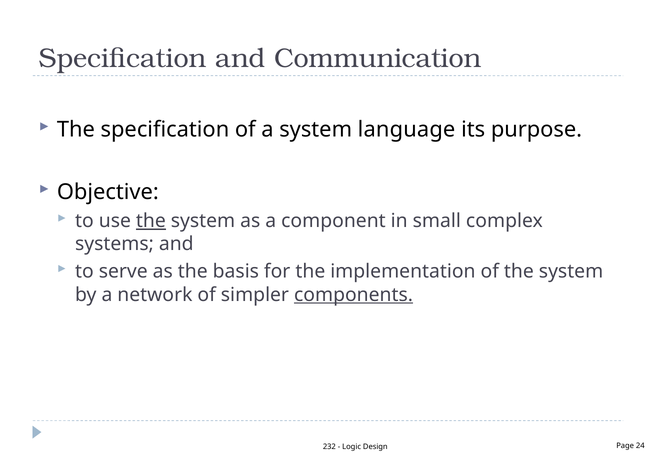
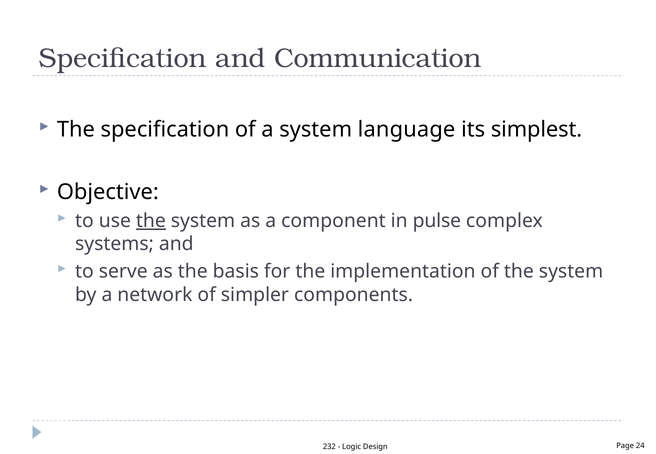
purpose: purpose -> simplest (537, 130)
small: small -> pulse (437, 221)
components underline: present -> none (354, 295)
